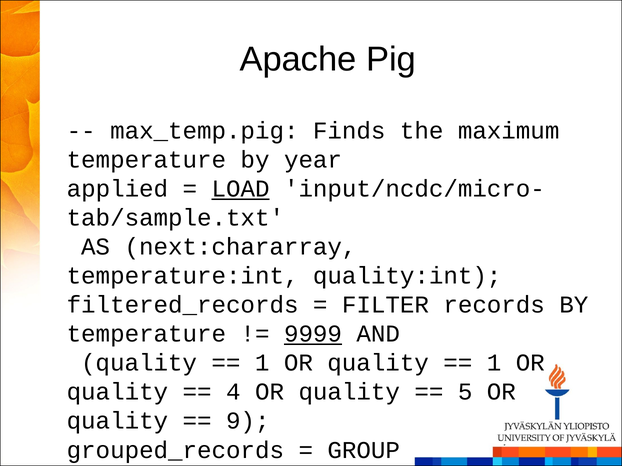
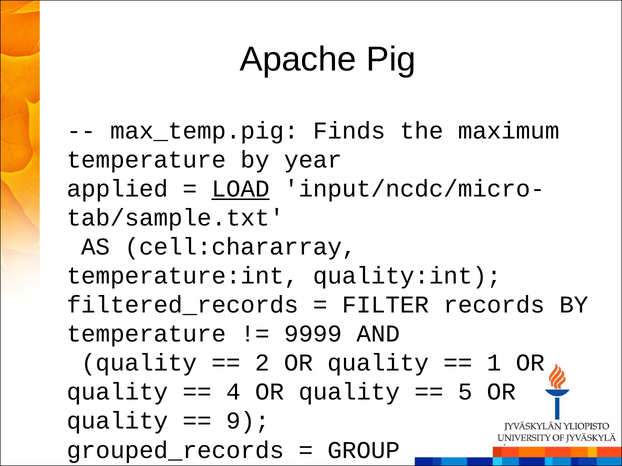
next:chararray: next:chararray -> cell:chararray (240, 247)
9999 underline: present -> none (313, 334)
1: 1 -> 2 (262, 363)
